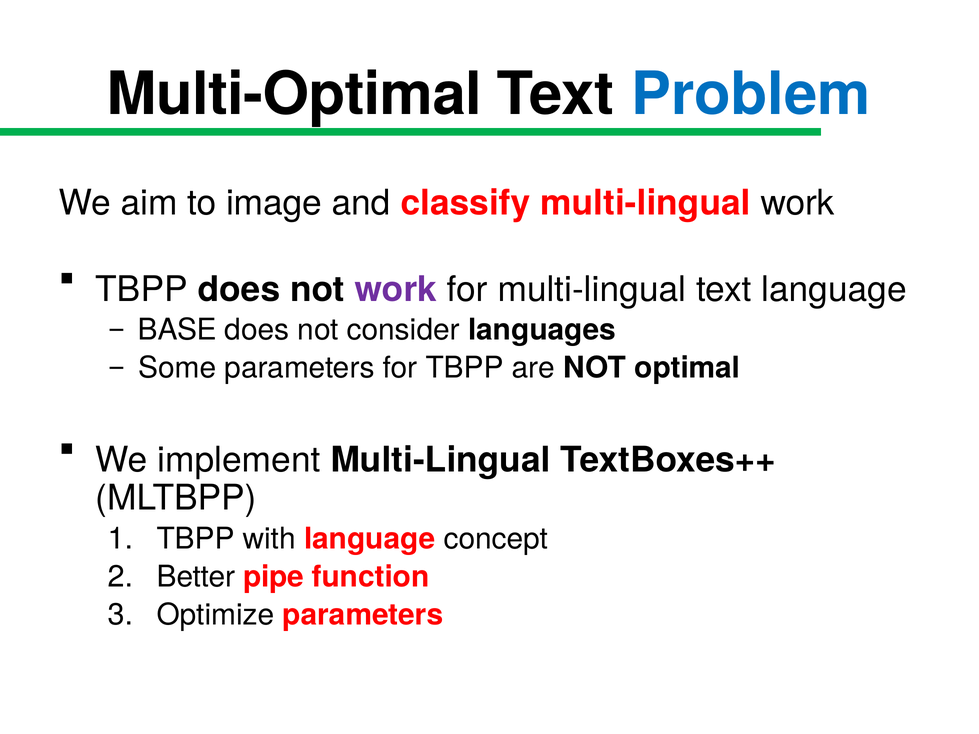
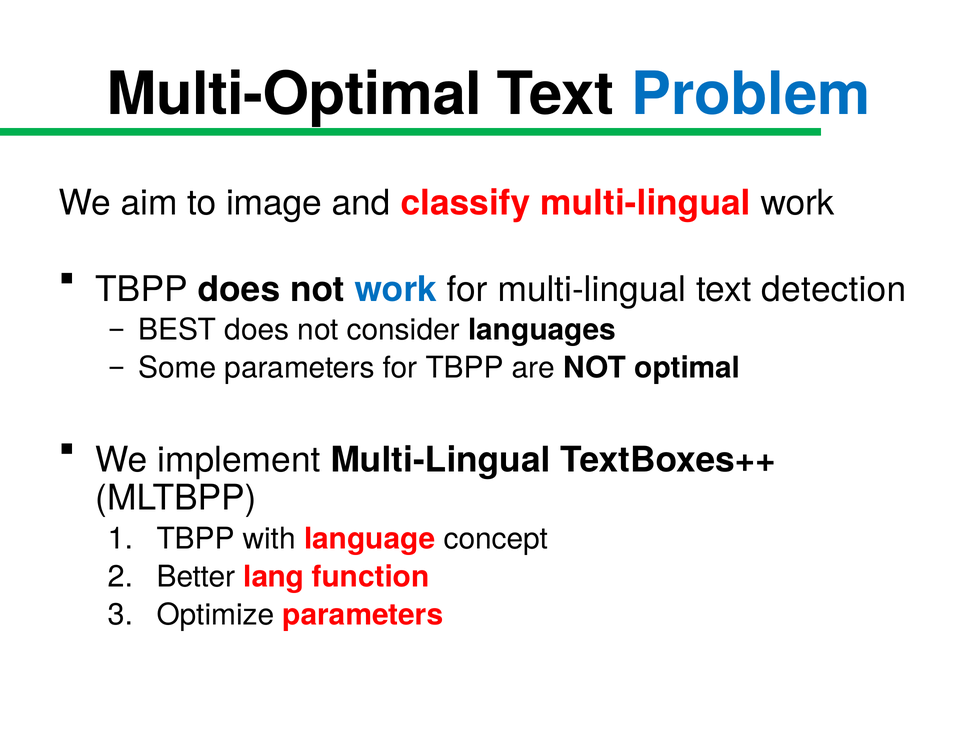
work colour: purple -> blue (396, 290)
text language: language -> detection (834, 290)
BASE: BASE -> BEST (177, 330)
pipe: pipe -> lang (274, 577)
